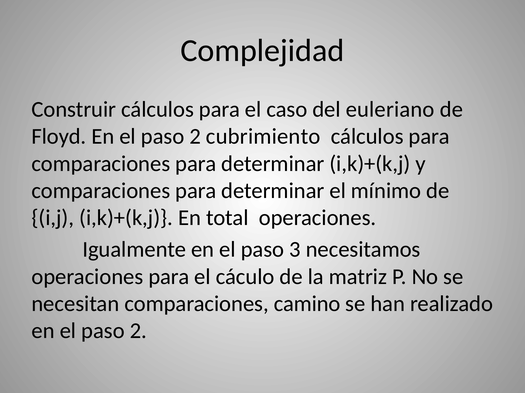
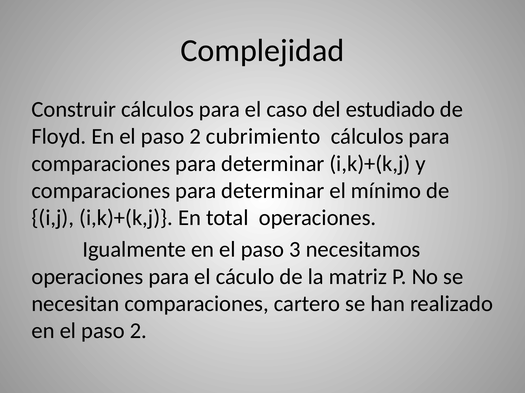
euleriano: euleriano -> estudiado (390, 110)
camino: camino -> cartero (307, 304)
